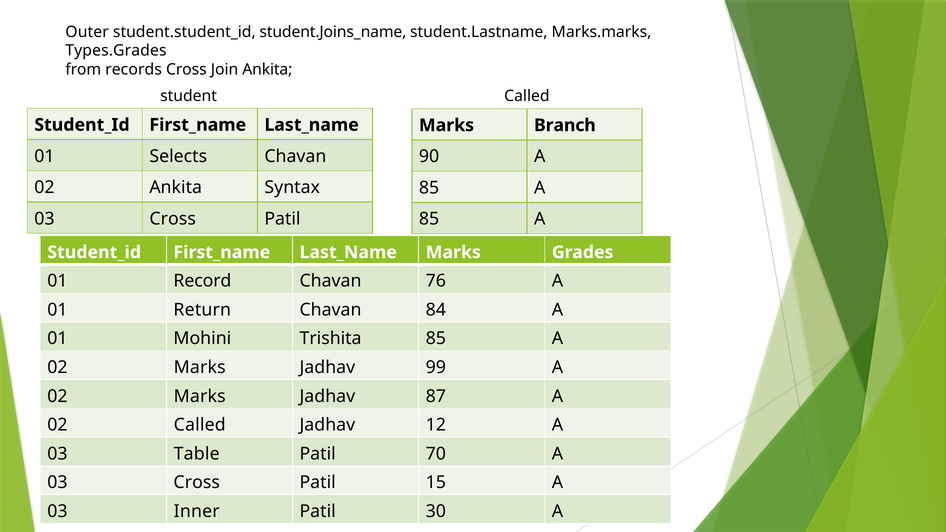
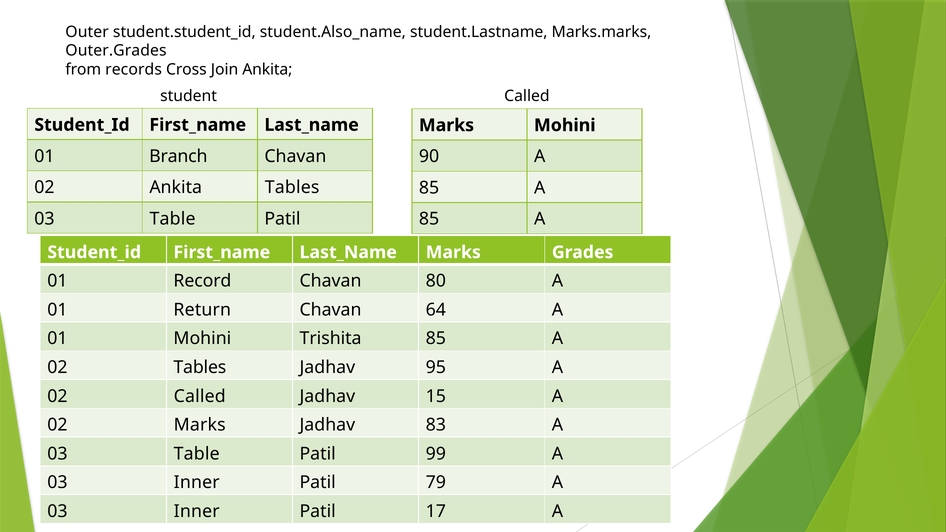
student.Joins_name: student.Joins_name -> student.Also_name (333, 32)
Types.Grades: Types.Grades -> Outer.Grades (116, 51)
Marks Branch: Branch -> Mohini (565, 125)
Selects: Selects -> Branch (178, 156)
Ankita Syntax: Syntax -> Tables (292, 187)
Cross: Cross -> Table (173, 219)
76: 76 -> 80 (436, 281)
84: 84 -> 64 (436, 310)
Marks: Marks -> Tables (200, 367)
99: 99 -> 95 (436, 367)
Marks: Marks -> Called (200, 396)
87: 87 -> 15 (436, 396)
02 Called: Called -> Marks (200, 425)
12: 12 -> 83 (436, 425)
70: 70 -> 99 (436, 454)
Cross: Cross -> Inner (197, 483)
15: 15 -> 79 (436, 483)
30: 30 -> 17 (436, 511)
